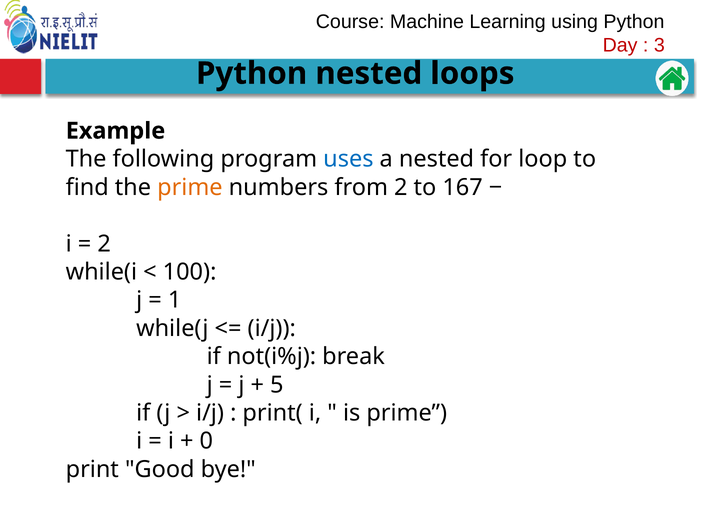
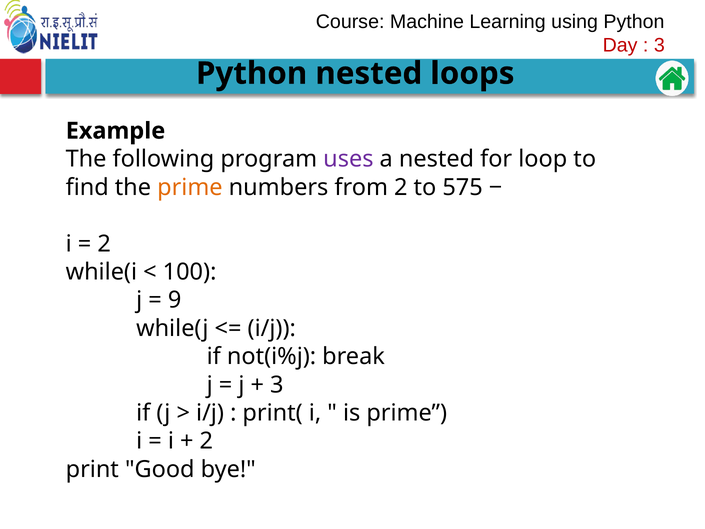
uses colour: blue -> purple (348, 159)
167: 167 -> 575 (463, 187)
1: 1 -> 9 (175, 300)
5: 5 -> 3 (277, 385)
0: 0 -> 2 (206, 441)
